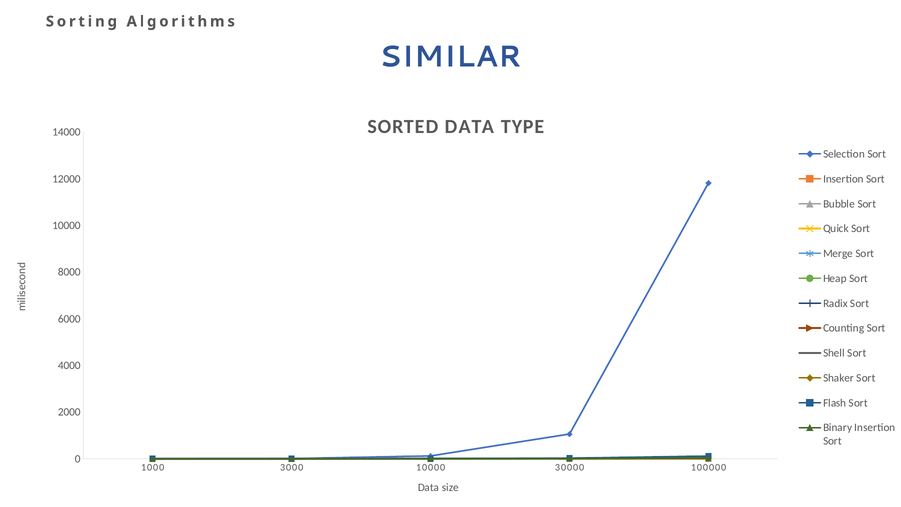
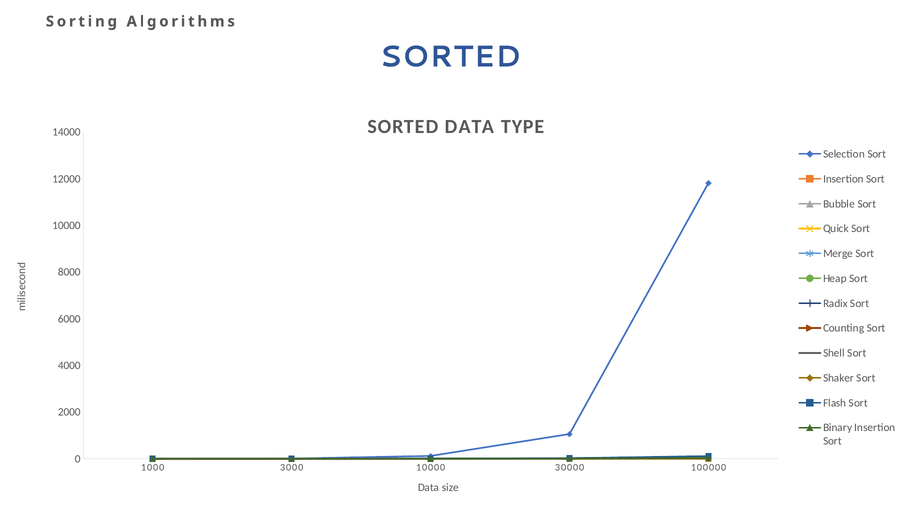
SIMILAR: SIMILAR -> SORTED (450, 57)
